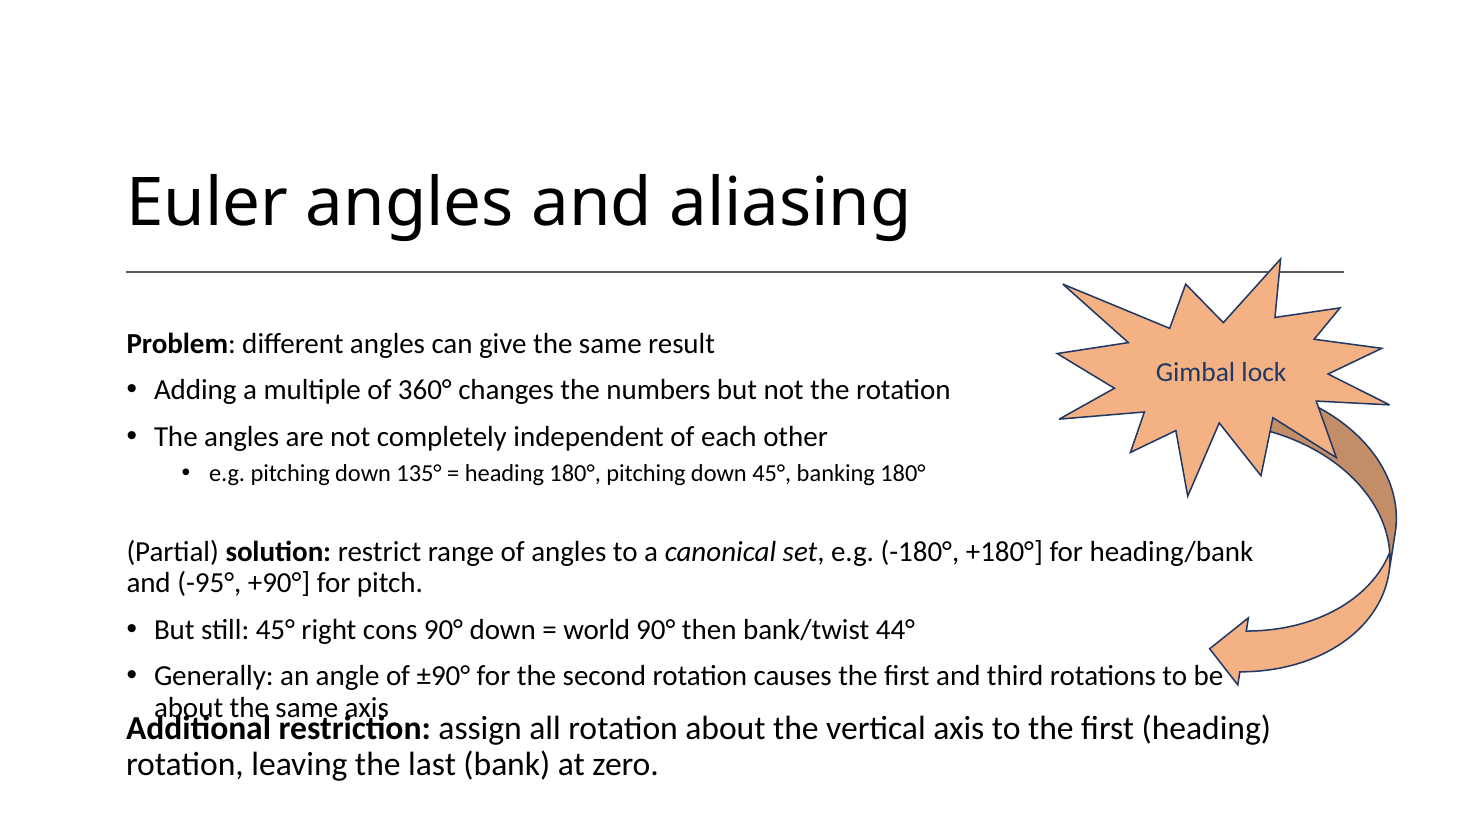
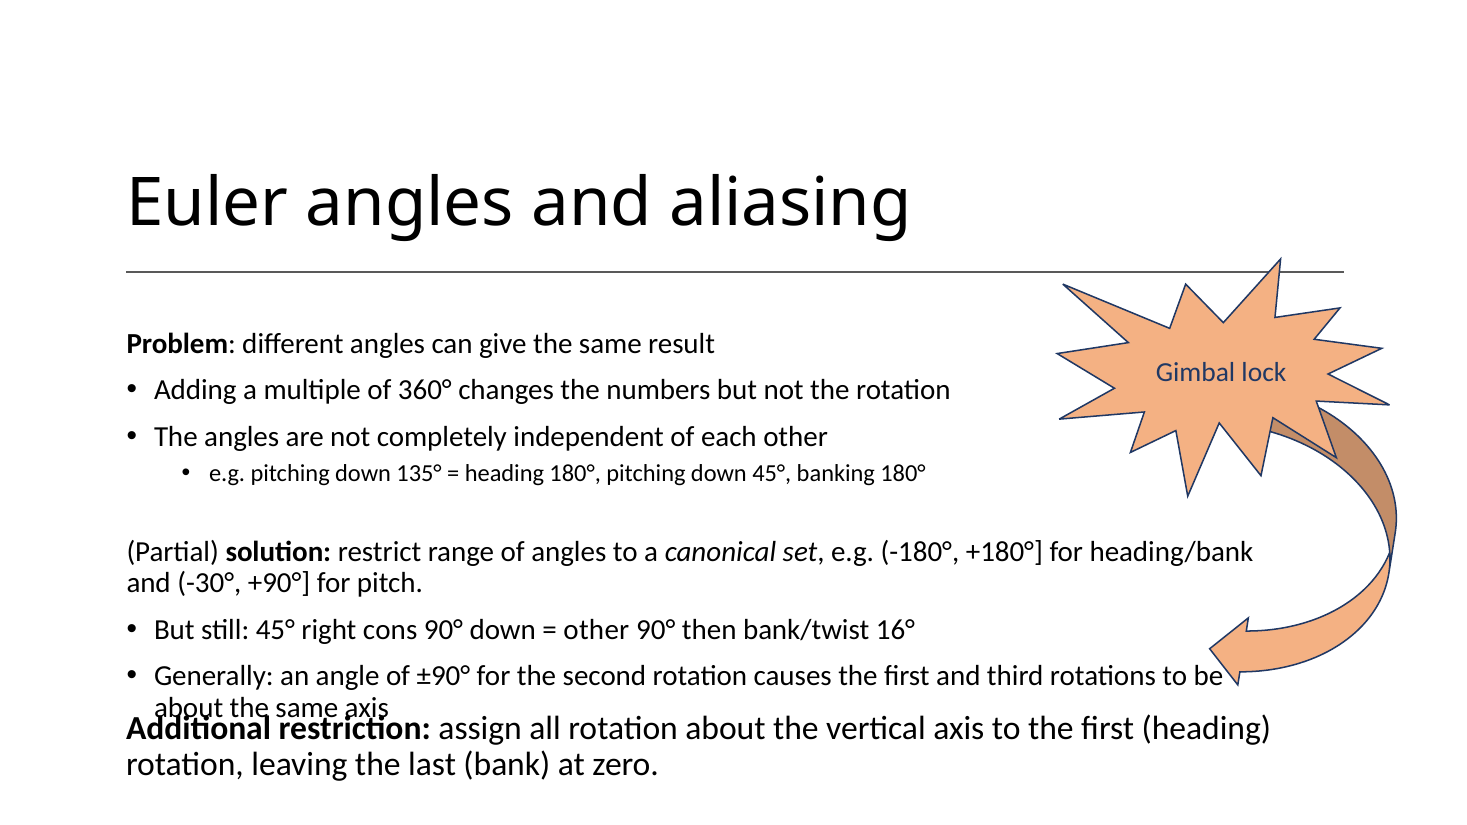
-95°: -95° -> -30° (209, 583)
world: world -> other (596, 630)
44°: 44° -> 16° (895, 630)
